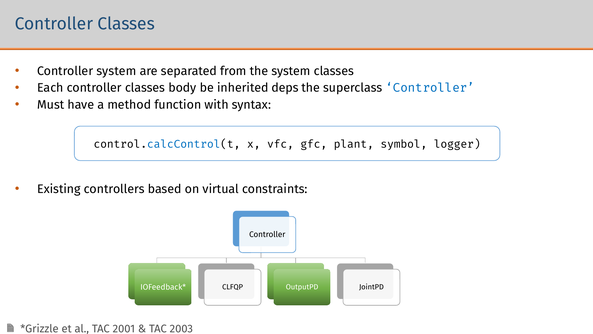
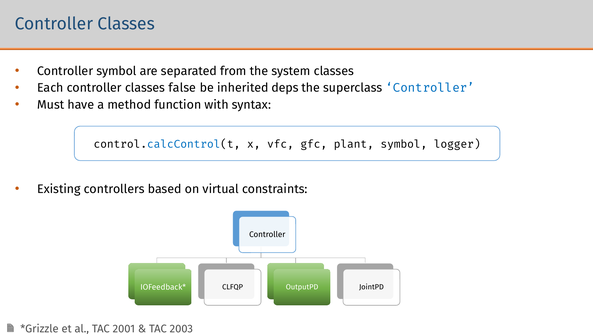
Controller system: system -> symbol (117, 71)
body: body -> false (182, 88)
